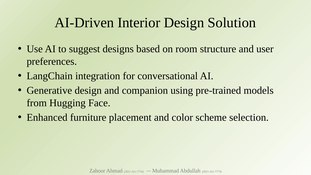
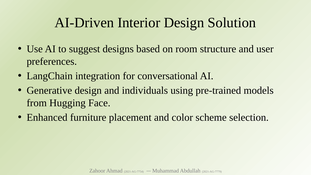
companion: companion -> individuals (145, 90)
